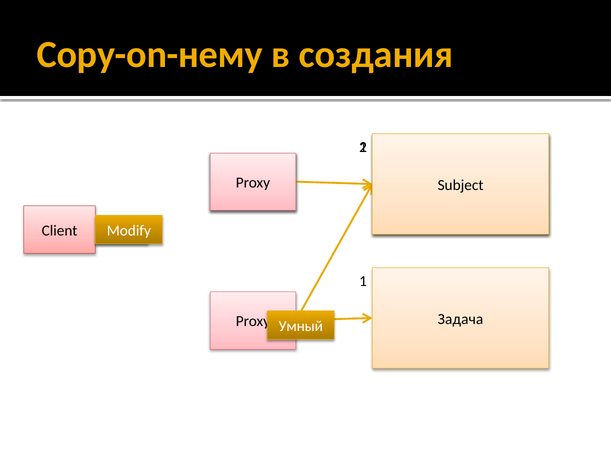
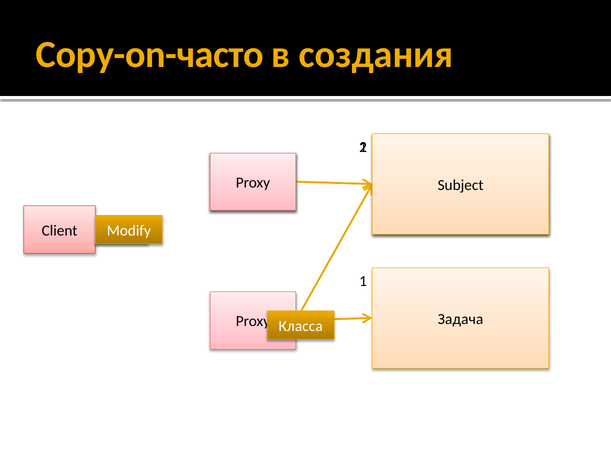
Copy-on-нему: Copy-on-нему -> Copy-on-часто (150, 55)
Умный: Умный -> Класса (301, 326)
